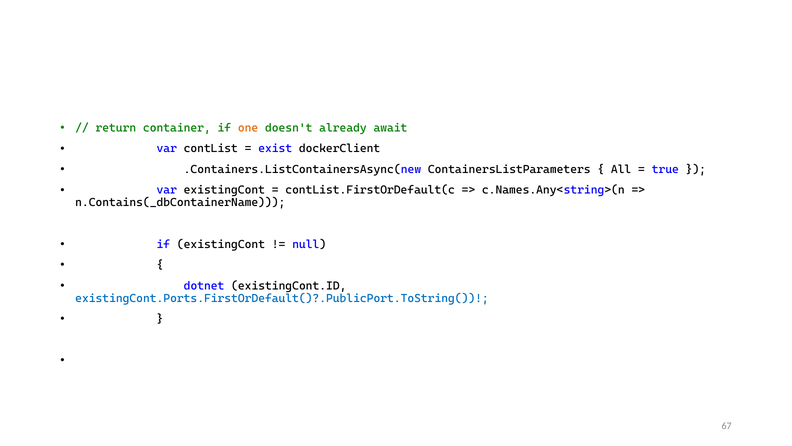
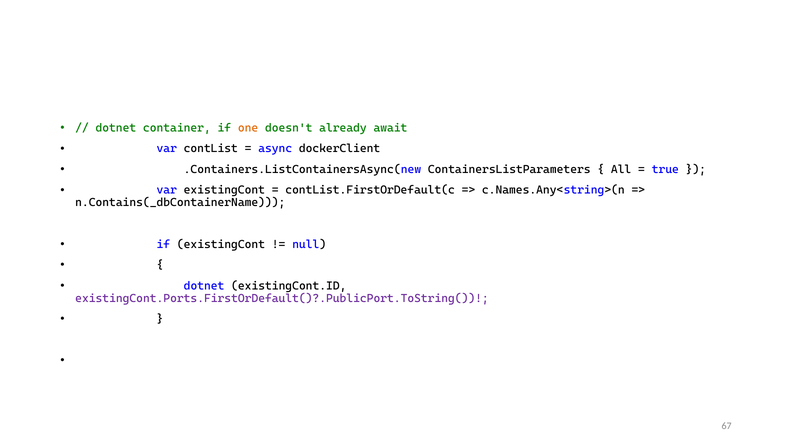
return: return -> dotnet (116, 128)
exist: exist -> async (275, 148)
existingCont.Ports.FirstOrDefault()?.PublicPort.ToString( colour: blue -> purple (282, 298)
